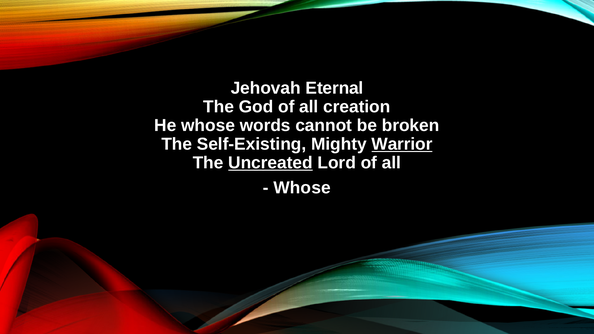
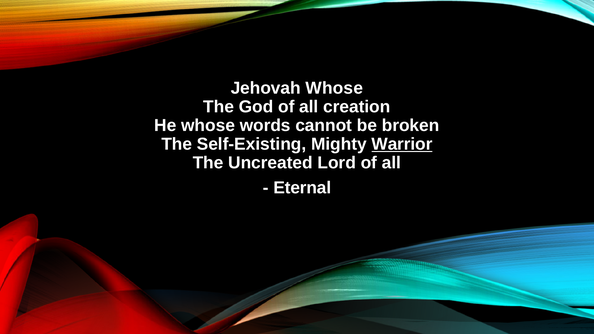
Jehovah Eternal: Eternal -> Whose (334, 88)
Uncreated underline: present -> none (270, 163)
Whose: Whose -> Eternal (302, 188)
